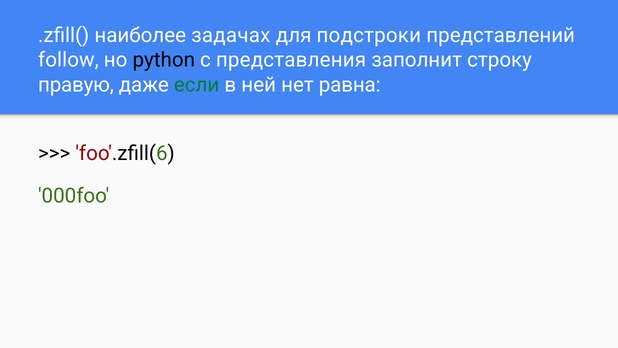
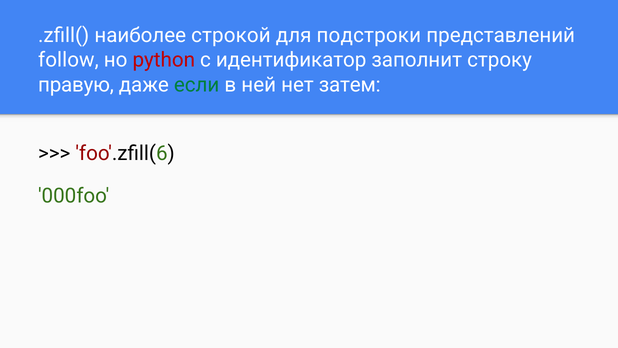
задачах: задачах -> строкой (231, 35)
python colour: black -> red (164, 60)
представления: представления -> идентификатор (291, 60)
равна: равна -> затем (350, 85)
